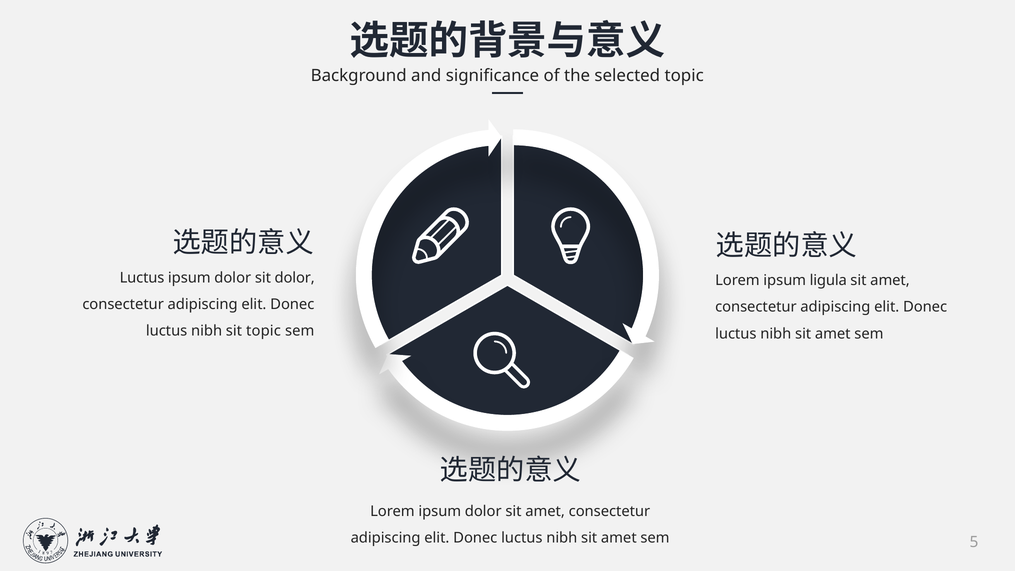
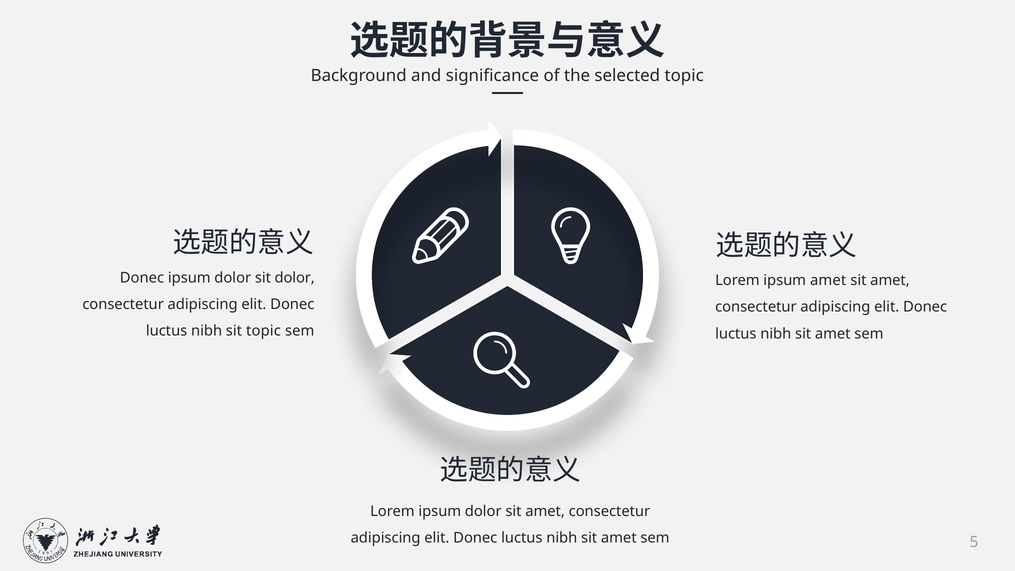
Luctus: Luctus -> Donec (142, 278)
ipsum ligula: ligula -> amet (828, 280)
